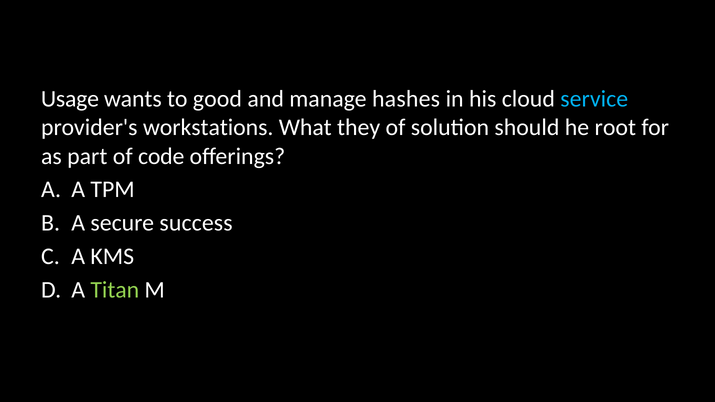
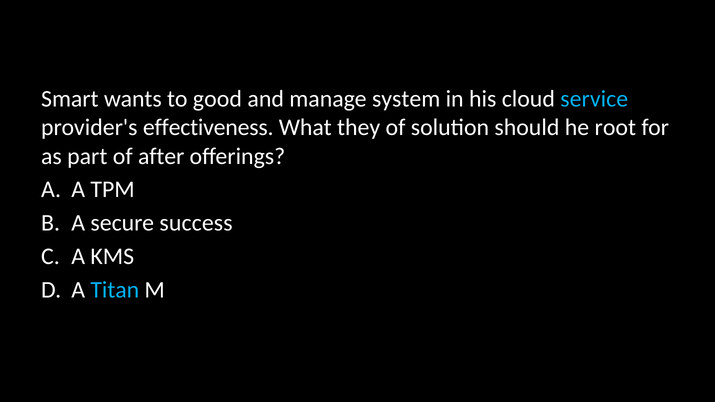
Usage: Usage -> Smart (70, 99)
hashes: hashes -> system (406, 99)
workstations: workstations -> effectiveness (208, 128)
code: code -> after (161, 156)
Titan colour: light green -> light blue (115, 290)
